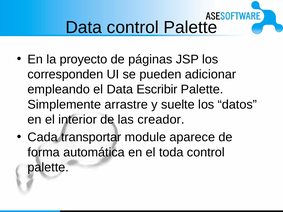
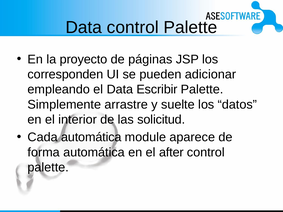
creador: creador -> solicitud (161, 120)
Cada transportar: transportar -> automática (91, 137)
toda: toda -> after (171, 152)
